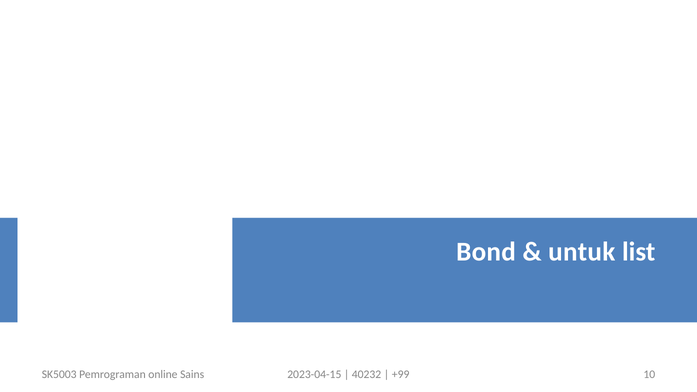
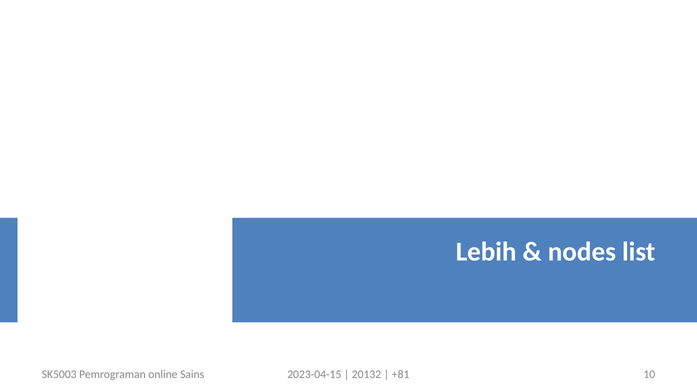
Bond: Bond -> Lebih (486, 252)
untuk: untuk -> nodes (582, 252)
40232: 40232 -> 20132 (367, 375)
+99: +99 -> +81 (401, 375)
